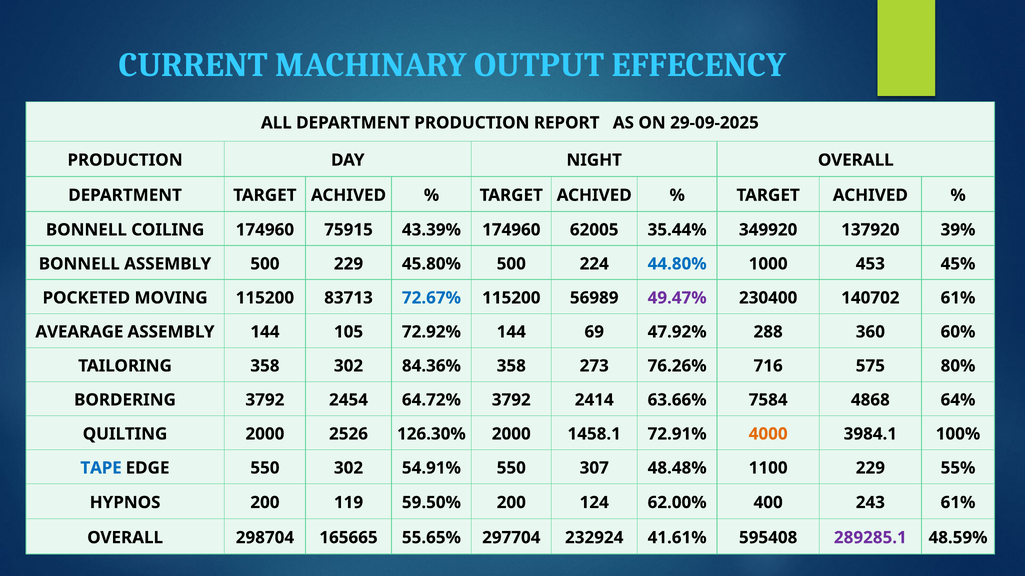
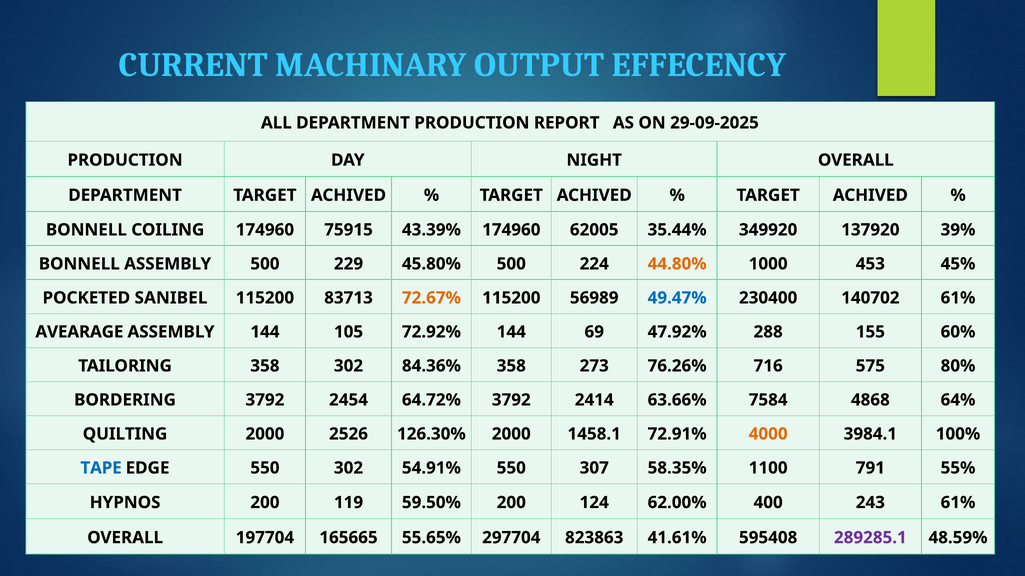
44.80% colour: blue -> orange (677, 264)
MOVING: MOVING -> SANIBEL (171, 298)
72.67% colour: blue -> orange (431, 298)
49.47% colour: purple -> blue (677, 298)
360: 360 -> 155 (870, 332)
48.48%: 48.48% -> 58.35% (677, 468)
1100 229: 229 -> 791 (870, 468)
298704: 298704 -> 197704 (265, 538)
232924: 232924 -> 823863 (594, 538)
